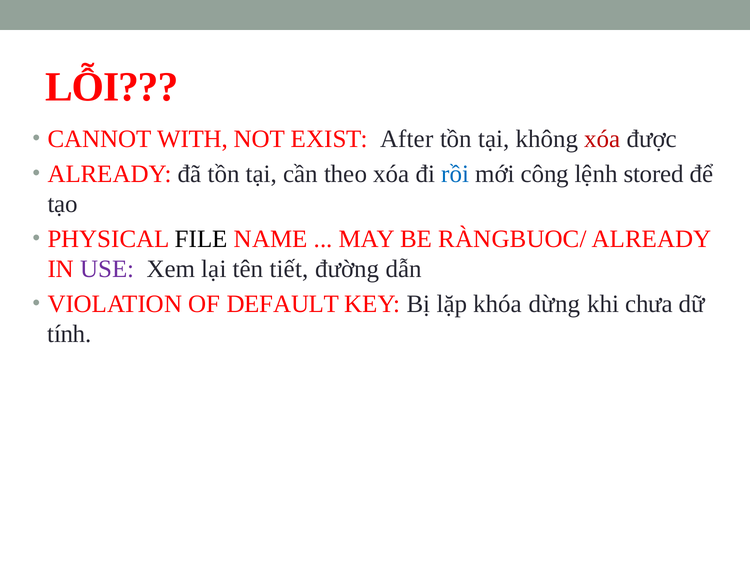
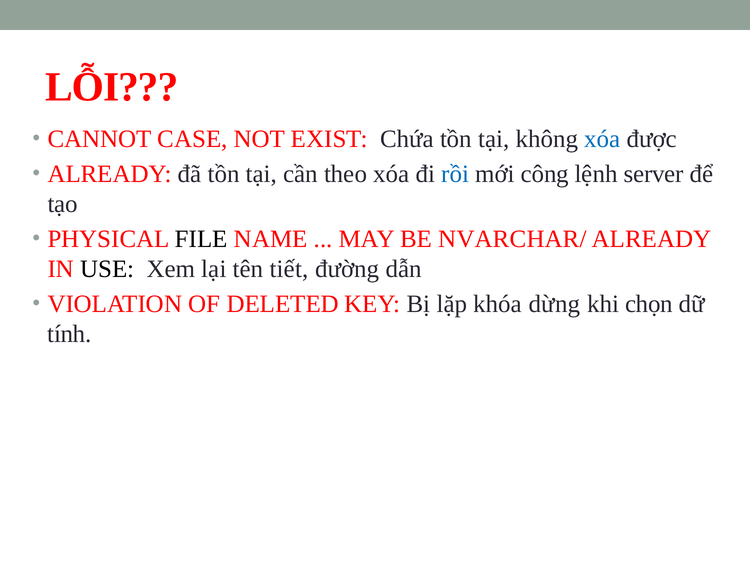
WITH: WITH -> CASE (192, 139)
After: After -> Chứa (407, 139)
xóa colour: red -> blue (602, 139)
stored: stored -> server (654, 174)
RÀNGBUOC/: RÀNGBUOC/ -> NVARCHAR/ (513, 239)
USE colour: purple -> black (107, 269)
DEFAULT: DEFAULT -> DELETED (283, 304)
chưa: chưa -> chọn (649, 304)
